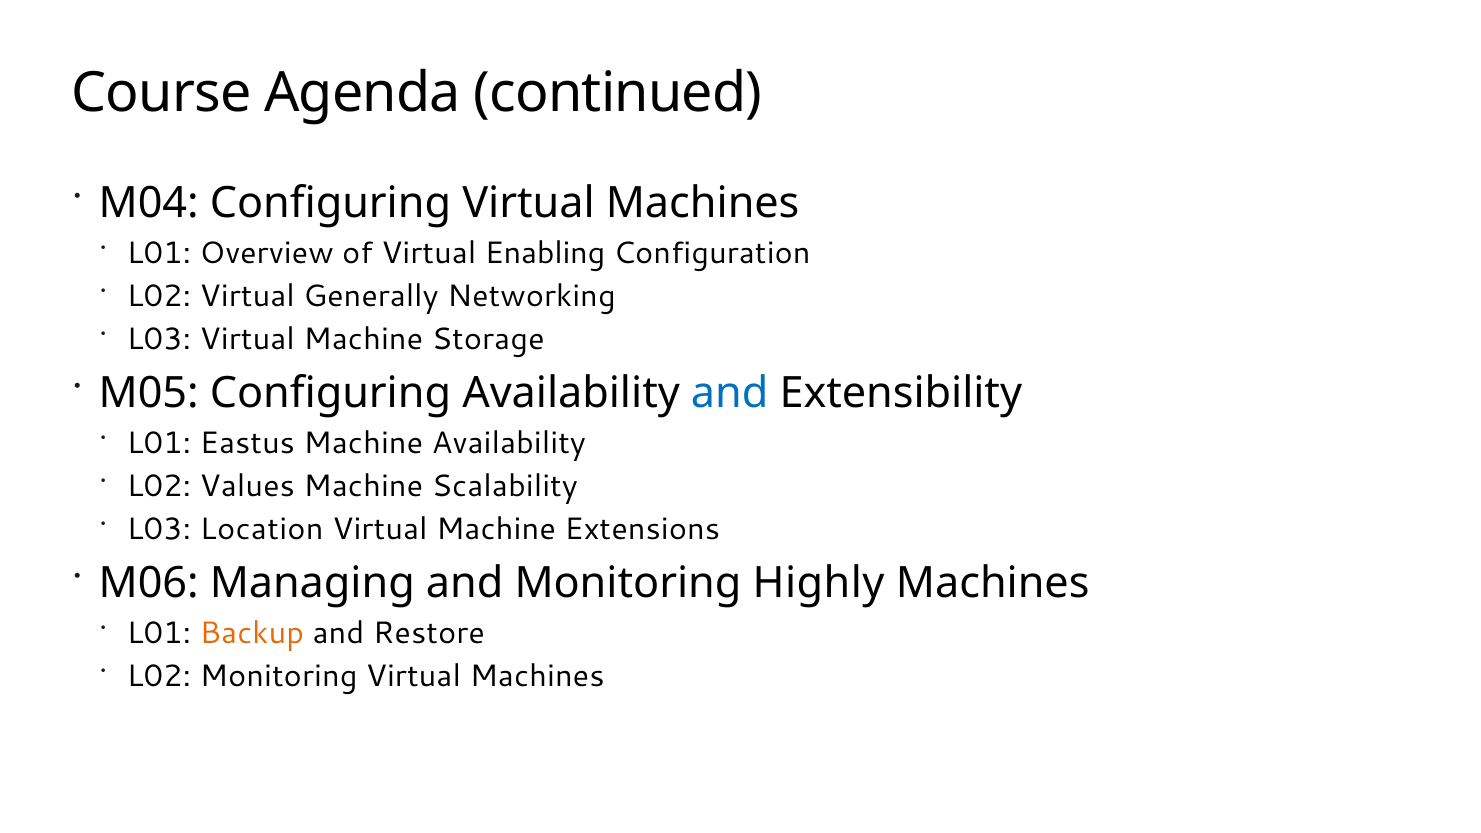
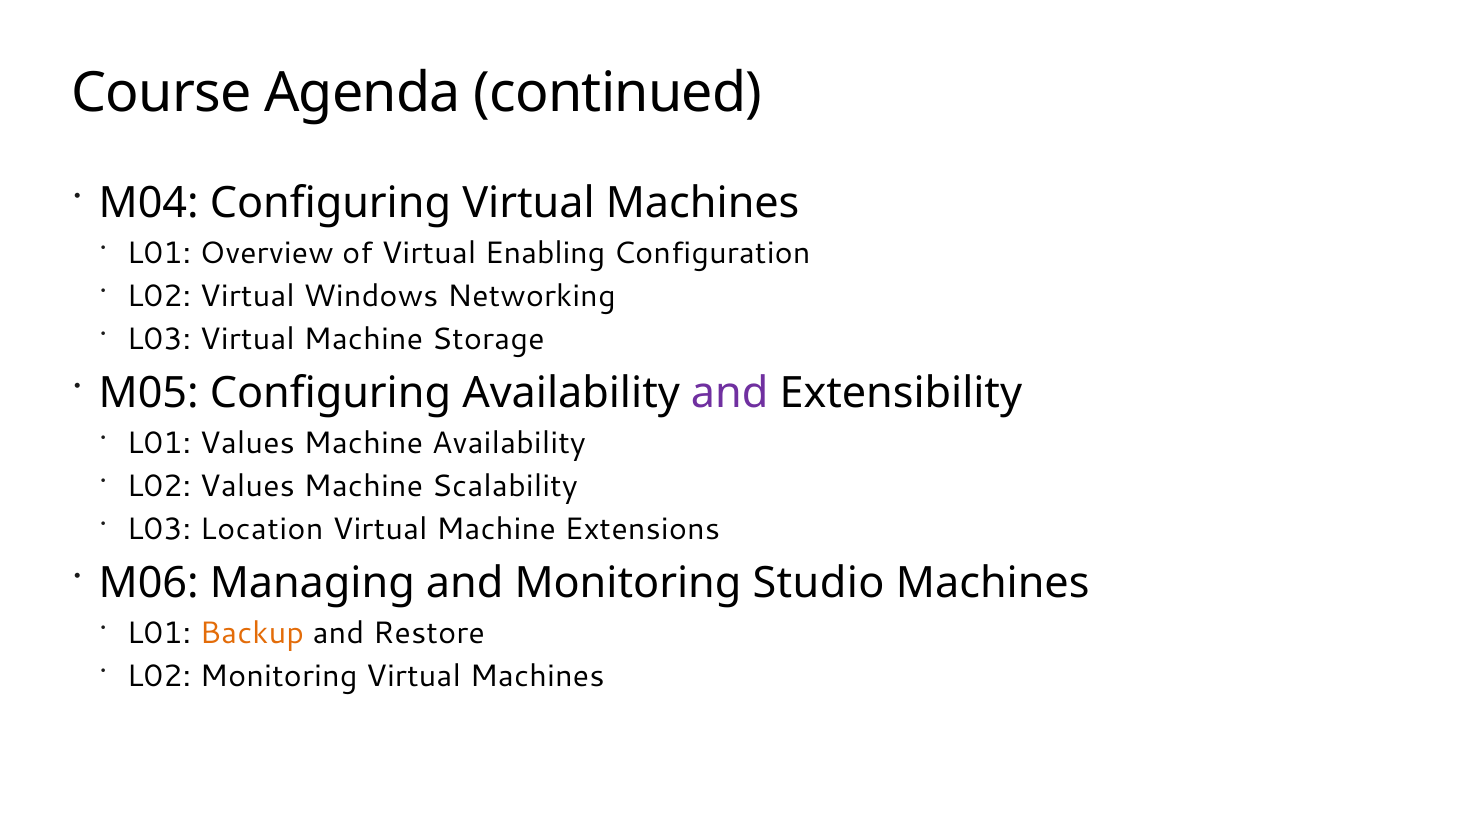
Generally: Generally -> Windows (371, 296)
and colour: blue -> purple (730, 393)
L01 Eastus: Eastus -> Values (247, 443)
Highly: Highly -> Studio (819, 584)
